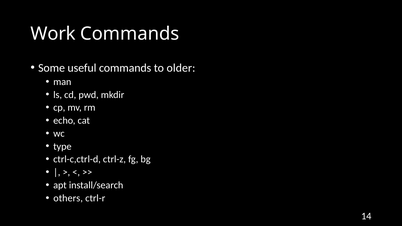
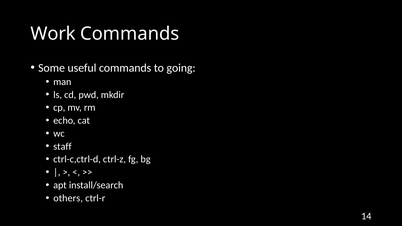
older: older -> going (181, 68)
type: type -> staff (62, 146)
